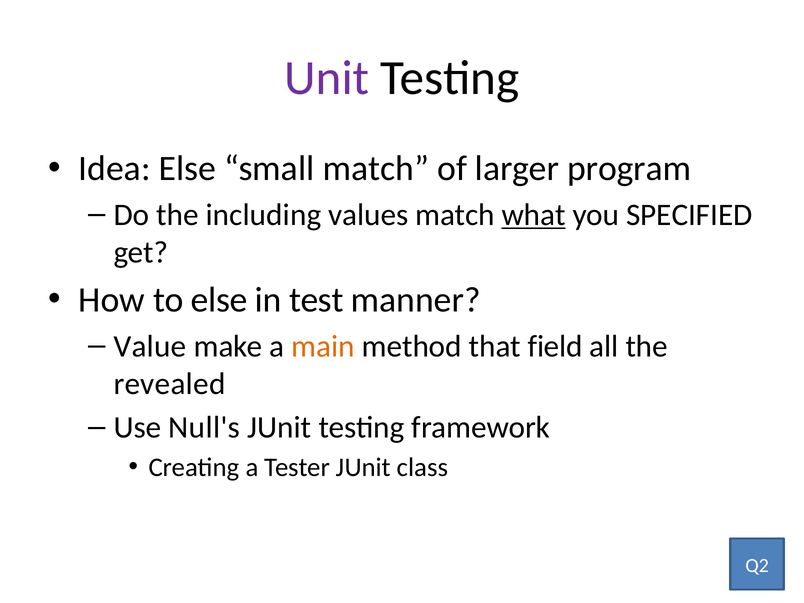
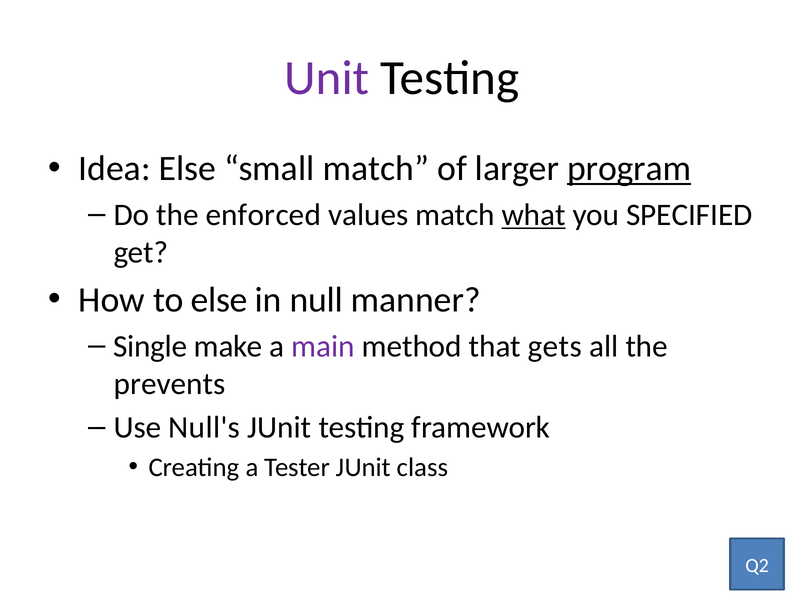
program underline: none -> present (629, 169)
including: including -> enforced (263, 215)
test: test -> null (316, 300)
Value: Value -> Single (150, 346)
main colour: orange -> purple (323, 346)
field: field -> gets (555, 346)
revealed: revealed -> prevents (170, 384)
